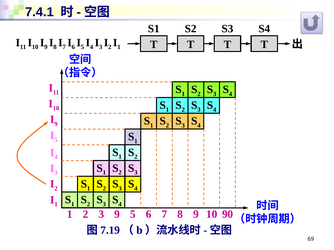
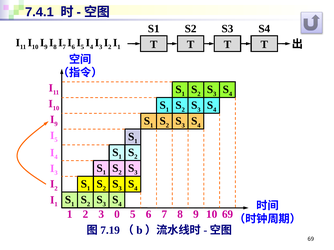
2 9: 9 -> 0 (117, 215)
10 90: 90 -> 69 (228, 215)
